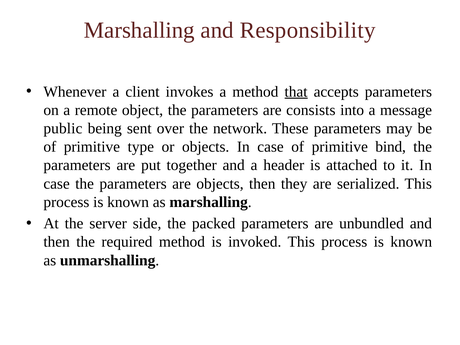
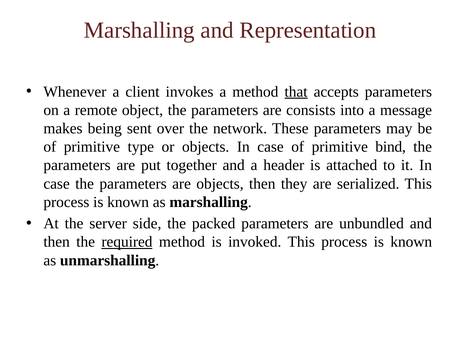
Responsibility: Responsibility -> Representation (308, 30)
public: public -> makes (63, 128)
required underline: none -> present (127, 242)
